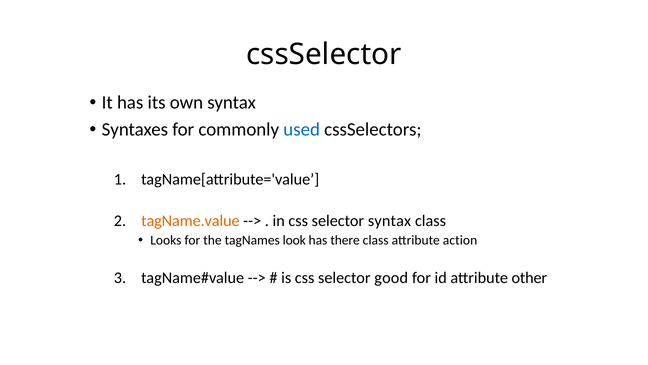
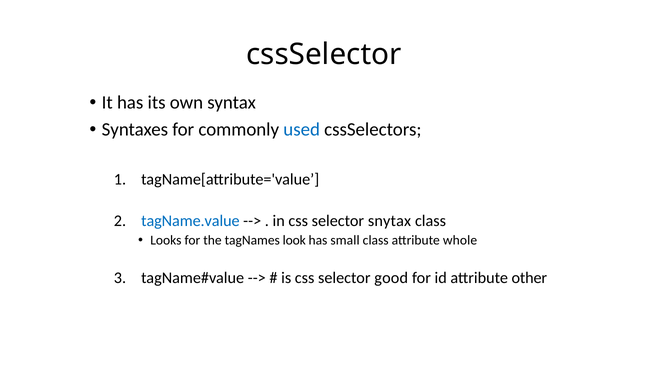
tagName.value colour: orange -> blue (190, 221)
selector syntax: syntax -> snytax (390, 221)
there: there -> small (345, 240)
action: action -> whole (460, 240)
